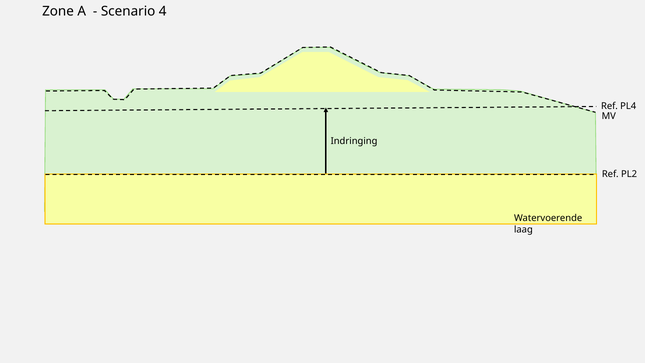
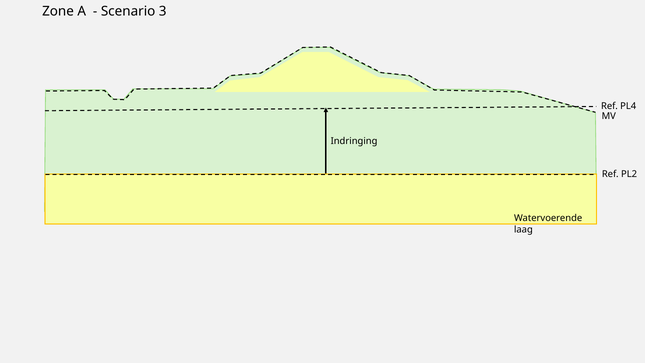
4: 4 -> 3 (163, 11)
